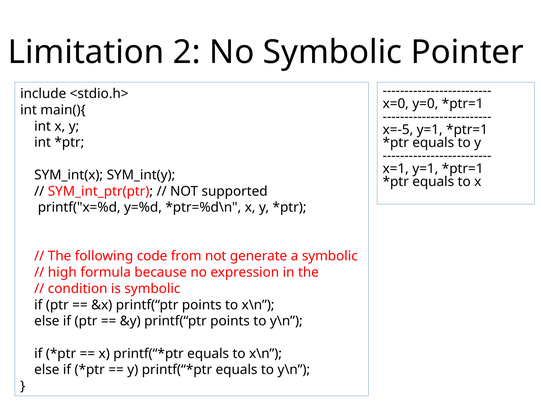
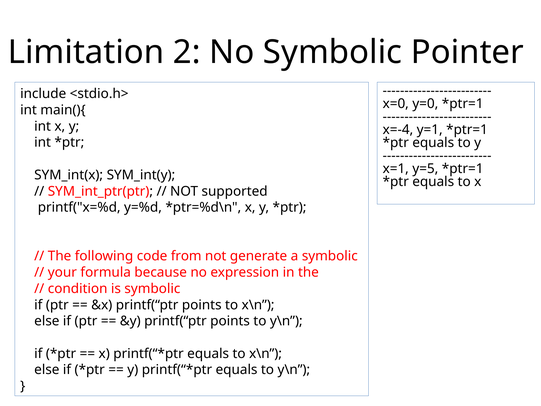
x=-5: x=-5 -> x=-4 (398, 130)
x=1 y=1: y=1 -> y=5 (425, 169)
high: high -> your (62, 272)
